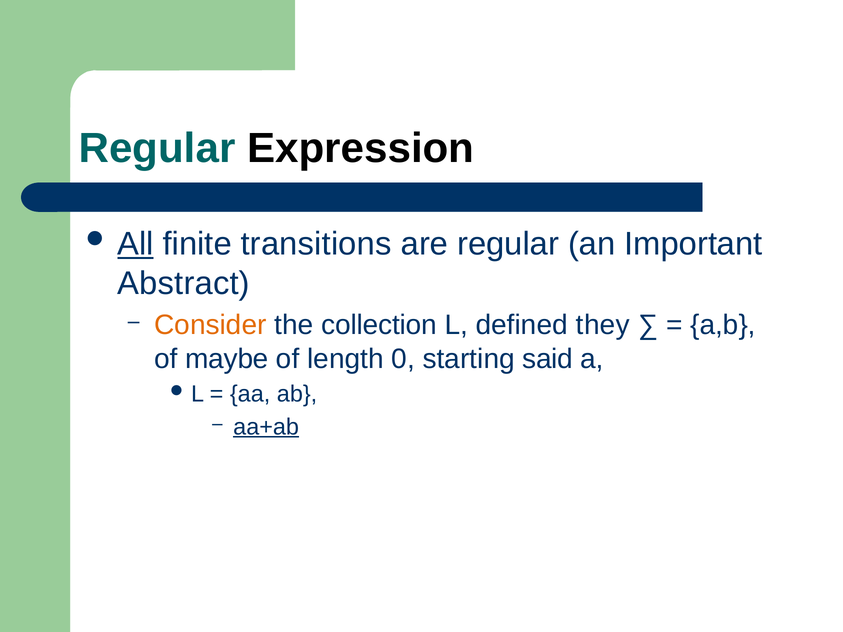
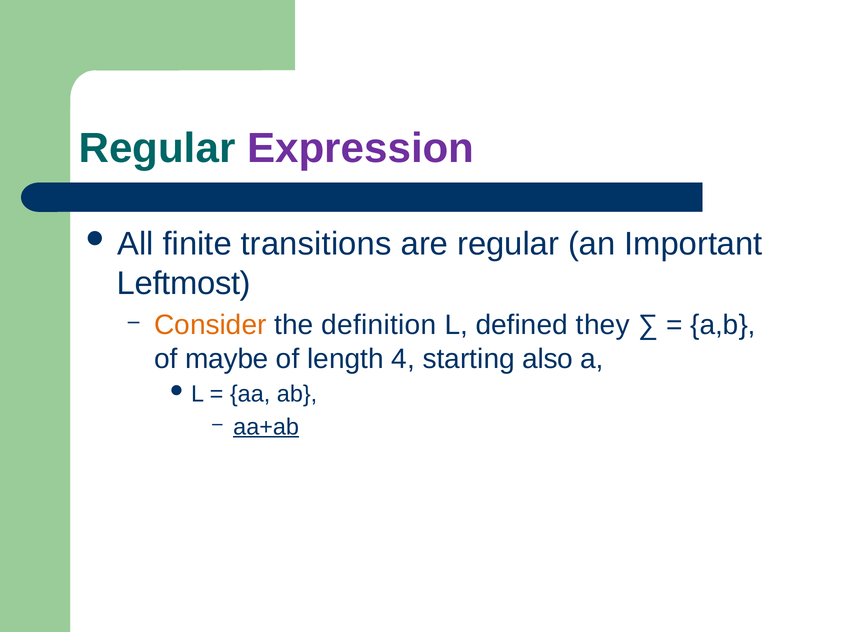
Expression colour: black -> purple (361, 148)
All underline: present -> none (136, 244)
Abstract: Abstract -> Leftmost (184, 283)
collection: collection -> definition (379, 325)
0: 0 -> 4 (403, 359)
said: said -> also (548, 359)
